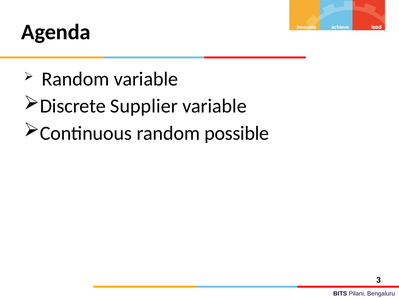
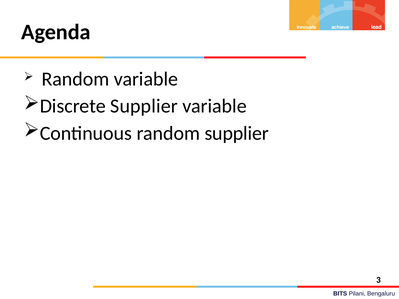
random possible: possible -> supplier (237, 133)
